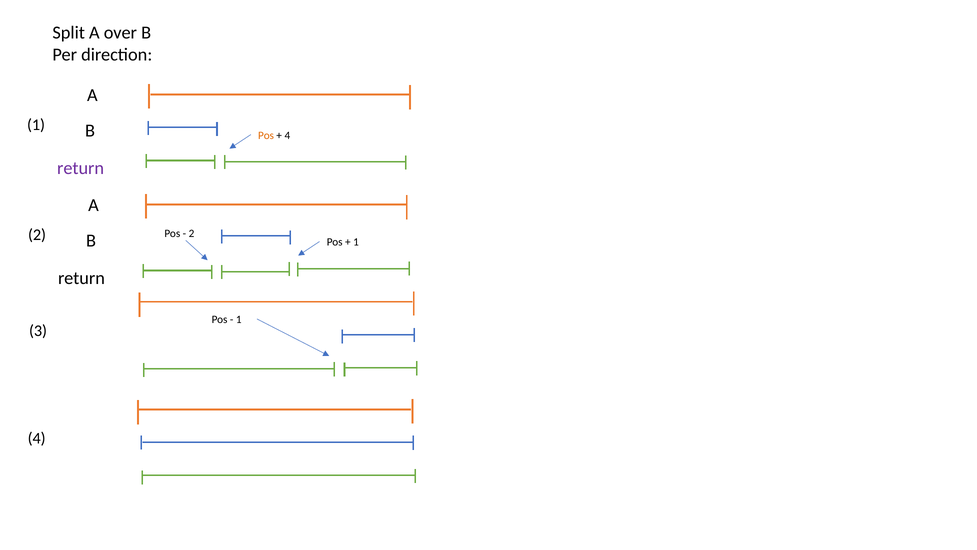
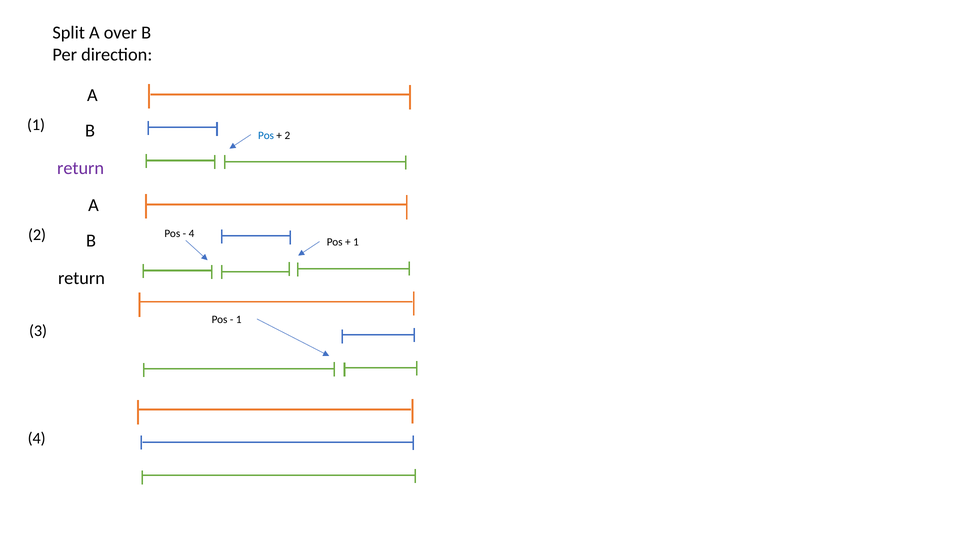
Pos colour: orange -> blue (266, 135)
4: 4 -> 2 (287, 135)
2: 2 -> 4 (192, 233)
